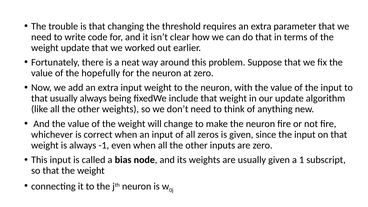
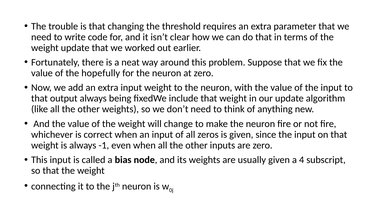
that usually: usually -> output (64, 98)
1: 1 -> 4 (302, 160)
